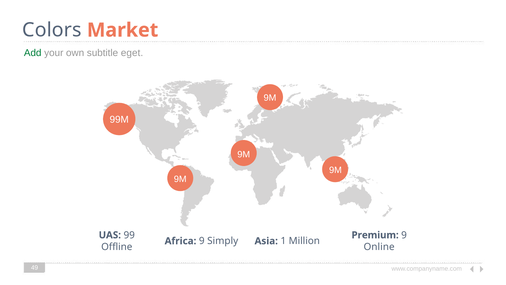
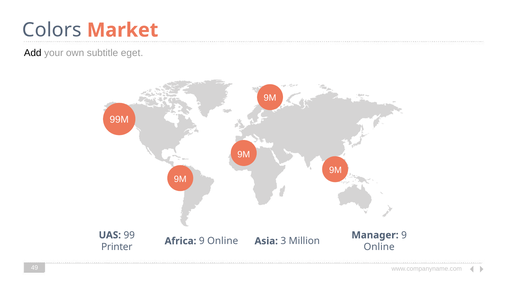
Add colour: green -> black (33, 53)
Offline: Offline -> Printer (117, 247)
Africa 9 Simply: Simply -> Online (223, 241)
1: 1 -> 3 (283, 241)
Premium: Premium -> Manager (375, 235)
